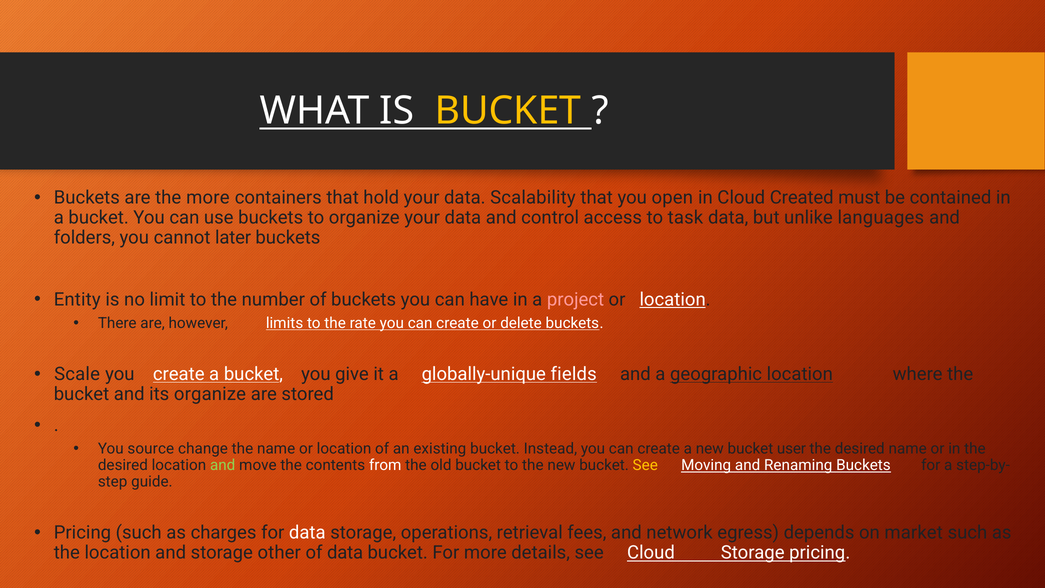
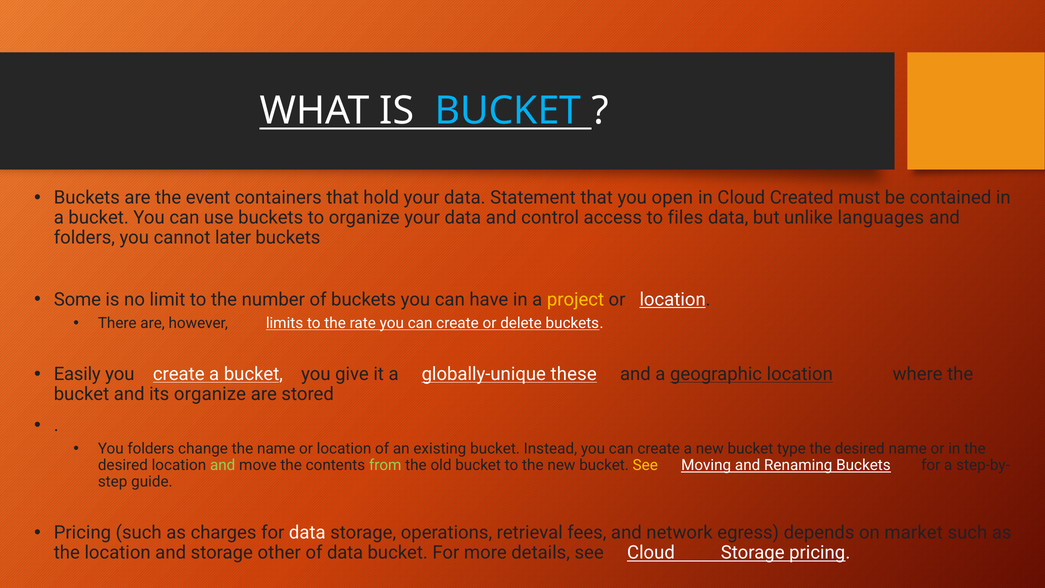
BUCKET colour: yellow -> light blue (508, 111)
the more: more -> event (208, 198)
Scalability: Scalability -> Statement (533, 198)
task: task -> files (685, 218)
Entity: Entity -> Some (77, 299)
project colour: pink -> yellow (576, 299)
Scale: Scale -> Easily (77, 374)
fields: fields -> these (574, 374)
You source: source -> folders (151, 449)
user: user -> type (791, 449)
from colour: white -> light green (385, 465)
